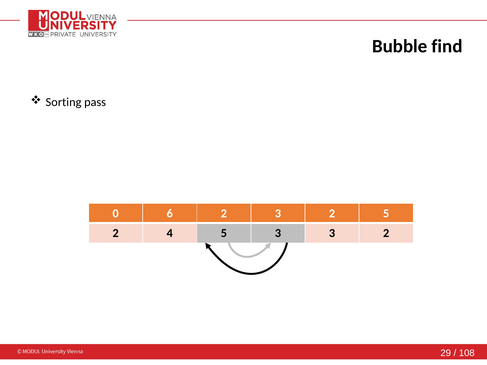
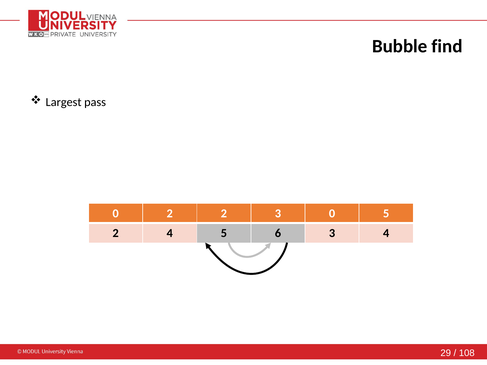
Sorting: Sorting -> Largest (64, 102)
0 6: 6 -> 2 (170, 213)
2 3 2: 2 -> 0 (332, 213)
5 3: 3 -> 6 (278, 233)
2: 2 -> 4 (386, 233)
